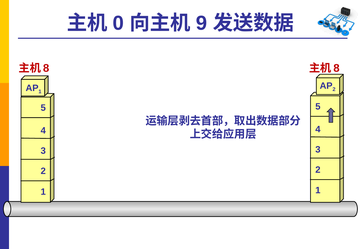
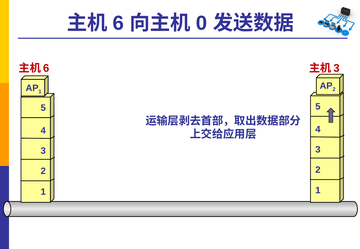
0: 0 -> 6 (118, 23)
9: 9 -> 0 (201, 23)
8: 8 -> 6 (46, 68)
8: 8 -> 3 (336, 68)
